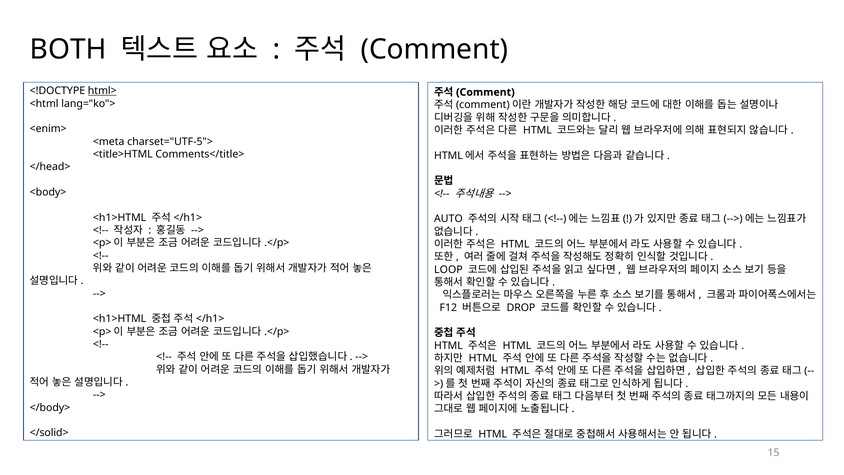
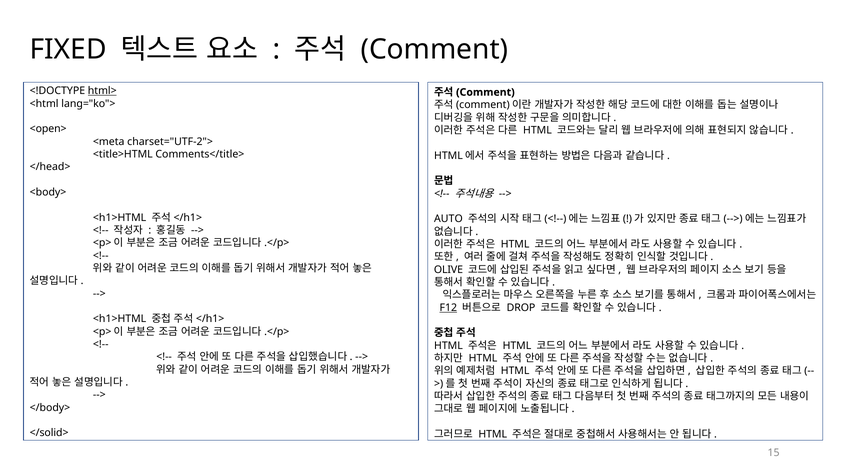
BOTH: BOTH -> FIXED (68, 49)
<enim>: <enim> -> <open> (48, 129)
charset="UTF-5">: charset="UTF-5"> -> charset="UTF-2"> (170, 141)
LOOP: LOOP -> OLIVE (448, 269)
F12 underline: none -> present (448, 307)
